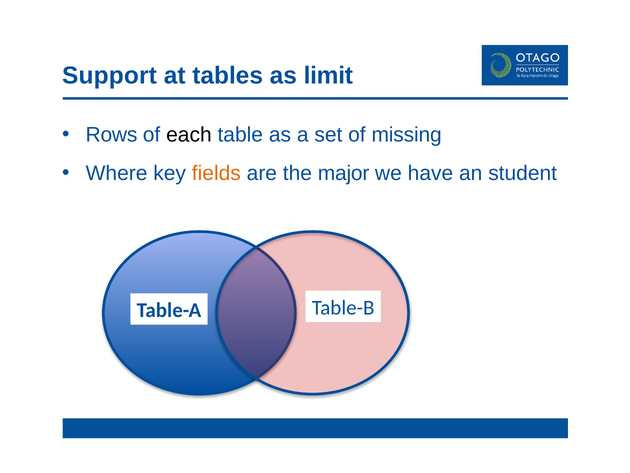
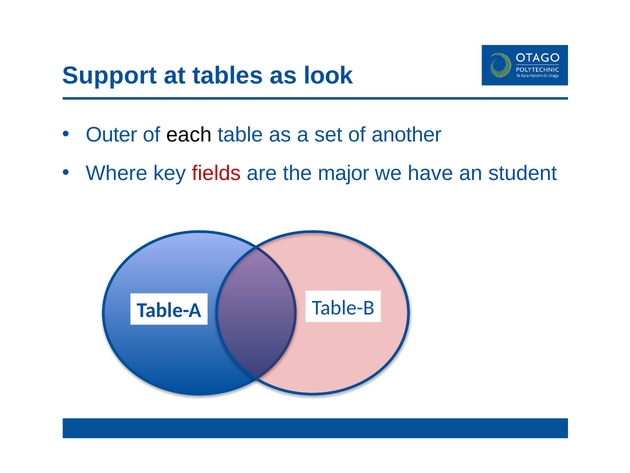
limit: limit -> look (328, 76)
Rows: Rows -> Outer (111, 135)
missing: missing -> another (407, 135)
fields colour: orange -> red (216, 173)
